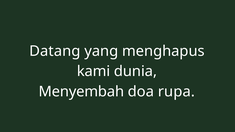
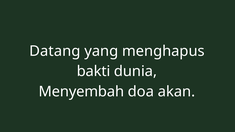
kami: kami -> bakti (94, 71)
rupa: rupa -> akan (176, 92)
